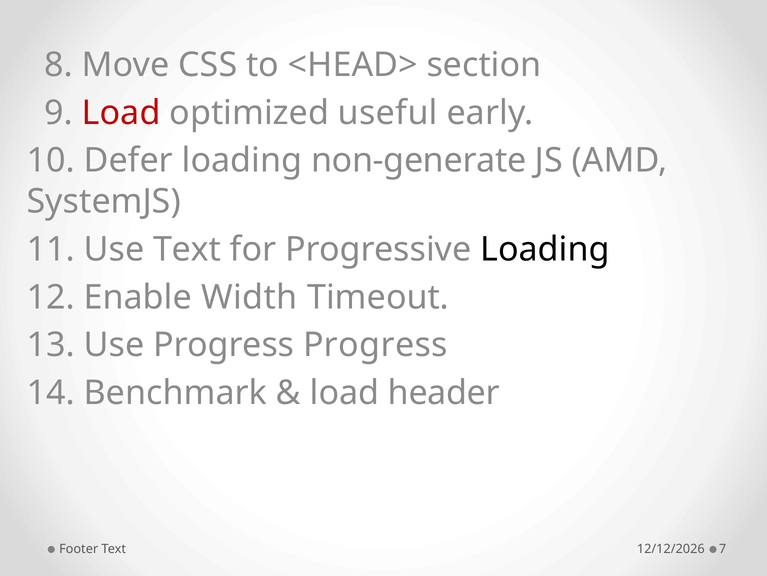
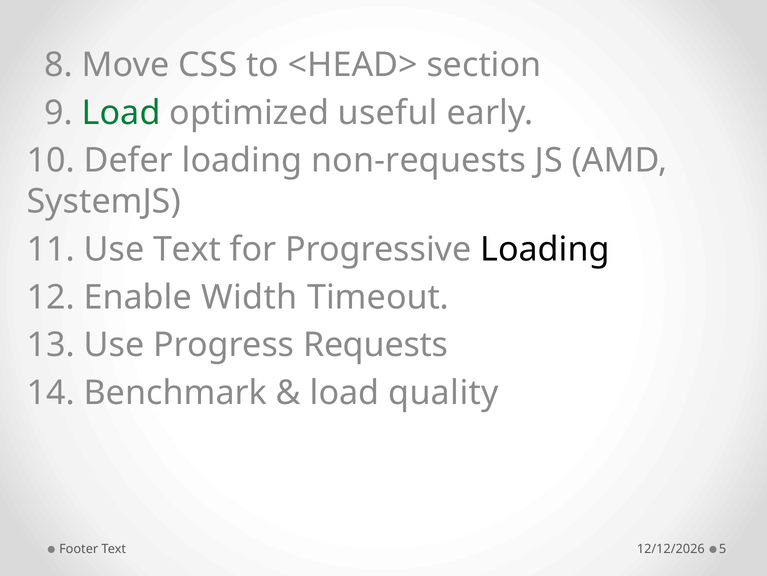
Load colour: red -> green (121, 113)
non-generate: non-generate -> non-requests (418, 161)
Progress Progress: Progress -> Requests (376, 345)
header: header -> quality (444, 392)
7: 7 -> 5 (723, 548)
